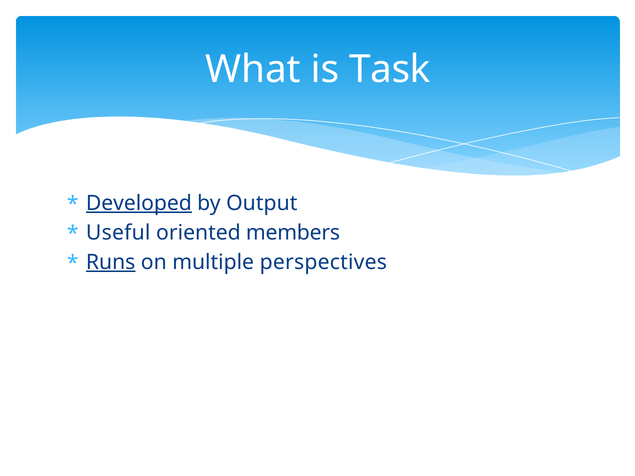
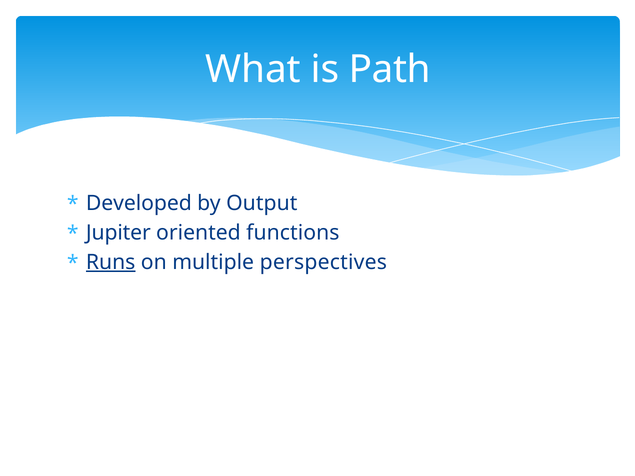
Task: Task -> Path (390, 70)
Developed underline: present -> none (139, 203)
Useful: Useful -> Jupiter (118, 233)
members: members -> functions (293, 233)
